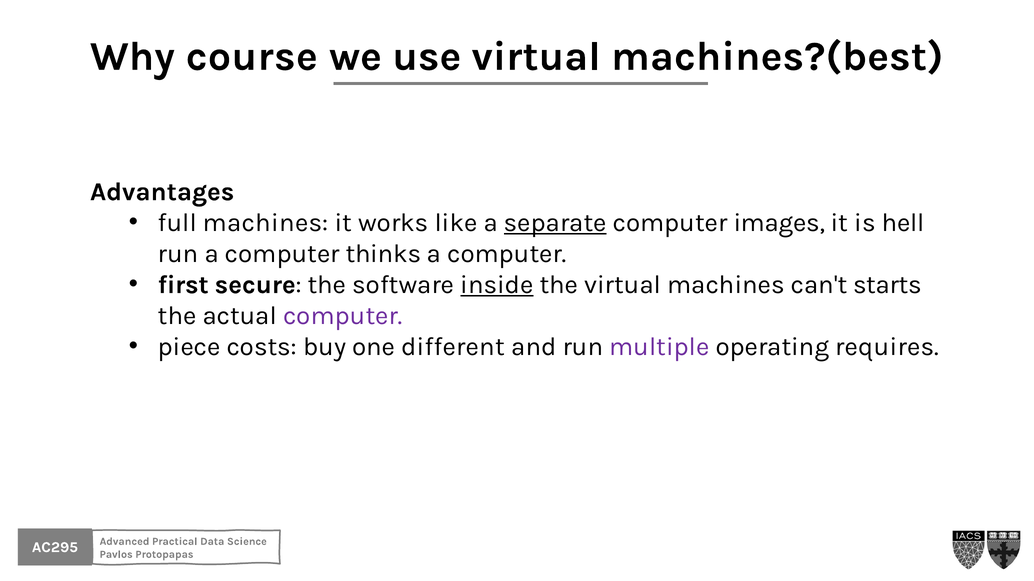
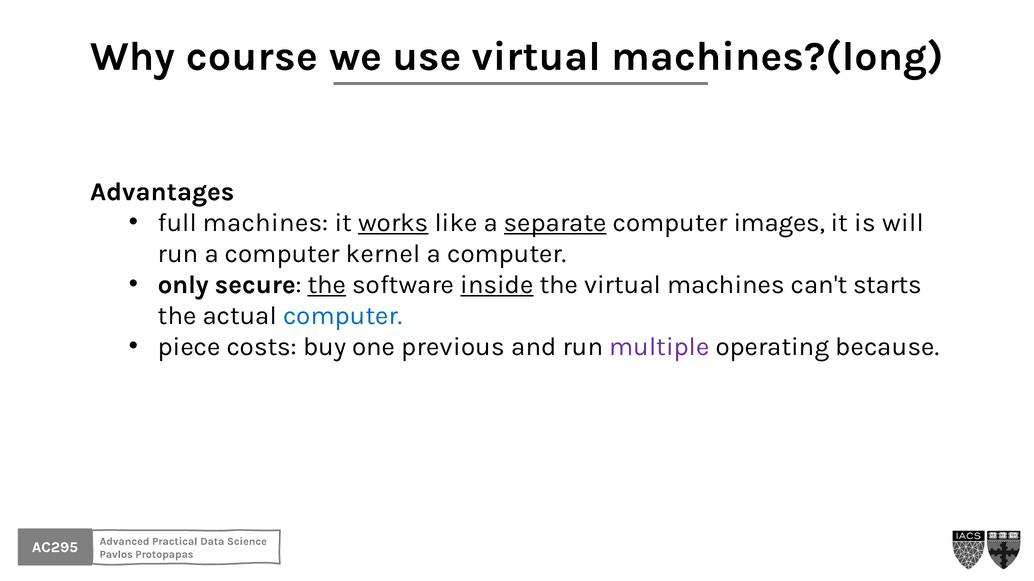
machines?(best: machines?(best -> machines?(long (777, 56)
works underline: none -> present (393, 223)
hell: hell -> will (903, 223)
thinks: thinks -> kernel (383, 254)
first: first -> only (183, 285)
the underline: none -> present (327, 285)
computer colour: purple -> blue (343, 316)
different: different -> previous (453, 347)
requires: requires -> because (887, 347)
